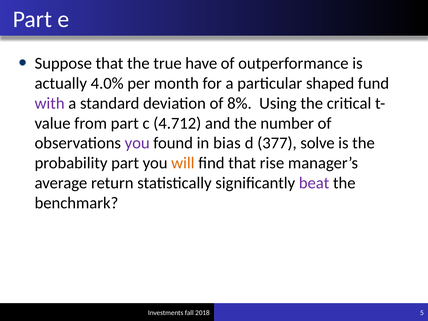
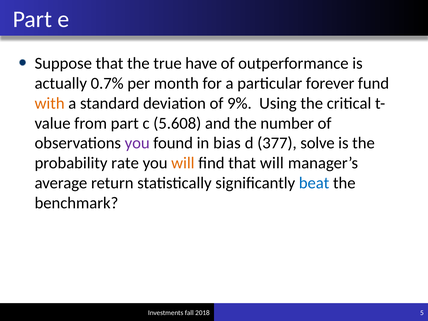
4.0%: 4.0% -> 0.7% (107, 83)
shaped: shaped -> forever (330, 83)
with colour: purple -> orange (50, 103)
8%: 8% -> 9% (239, 103)
4.712: 4.712 -> 5.608 (177, 123)
probability part: part -> rate (125, 163)
that rise: rise -> will (272, 163)
beat colour: purple -> blue (314, 183)
